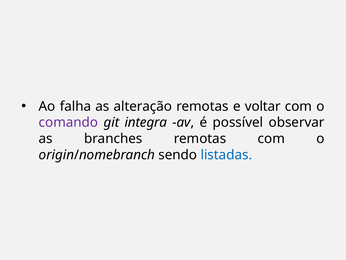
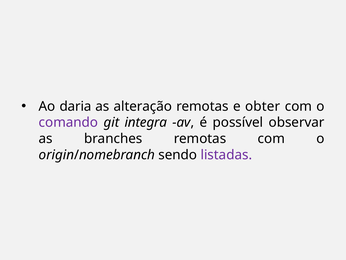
falha: falha -> daria (75, 106)
voltar: voltar -> obter (263, 106)
listadas colour: blue -> purple (226, 155)
